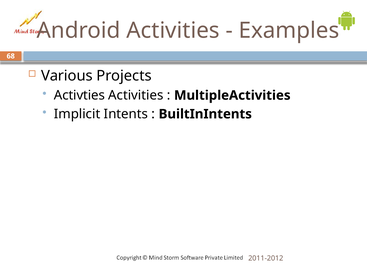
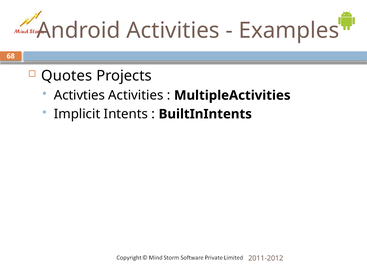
Various: Various -> Quotes (67, 76)
